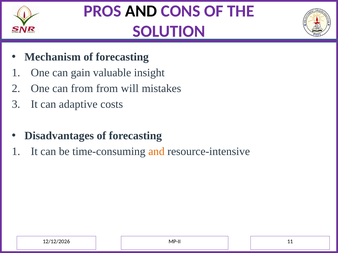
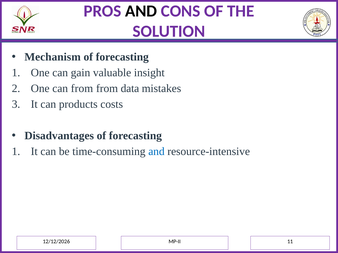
will: will -> data (130, 89)
adaptive: adaptive -> products (78, 104)
and colour: orange -> blue (156, 152)
